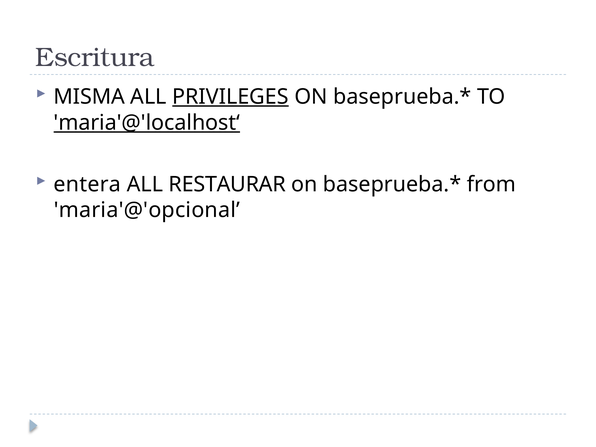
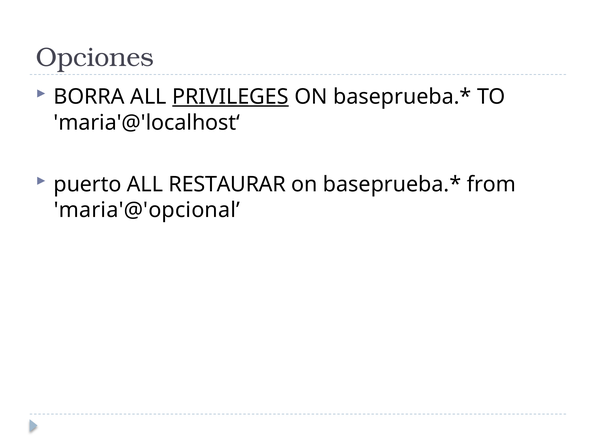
Escritura: Escritura -> Opciones (95, 57)
MISMA: MISMA -> BORRA (89, 97)
maria'@'localhost‘ underline: present -> none (147, 123)
entera: entera -> puerto (87, 184)
